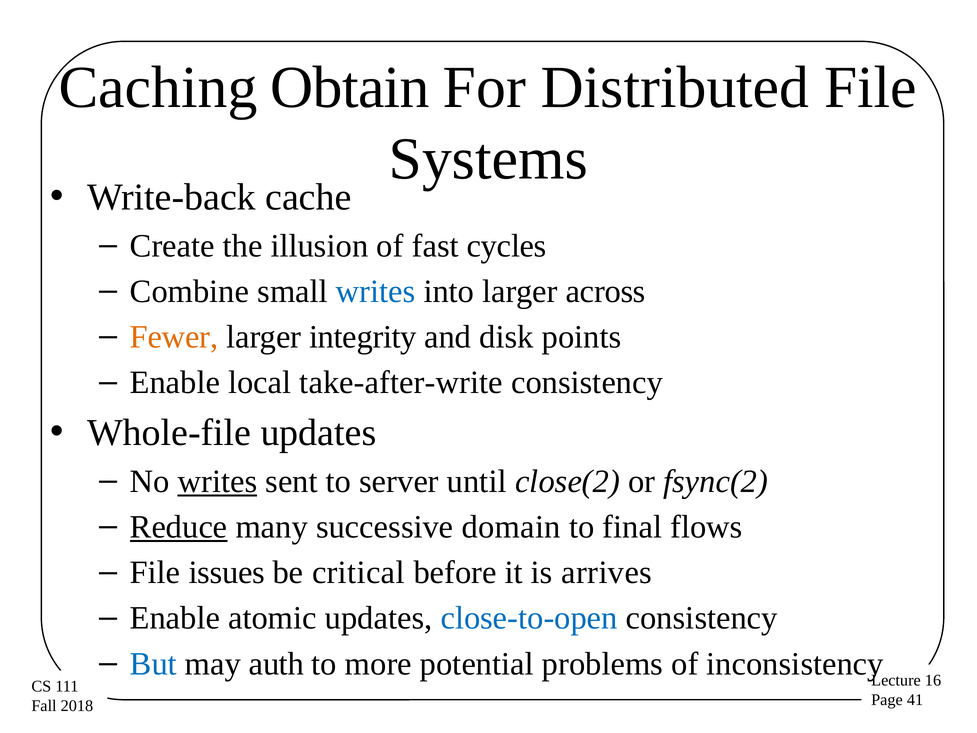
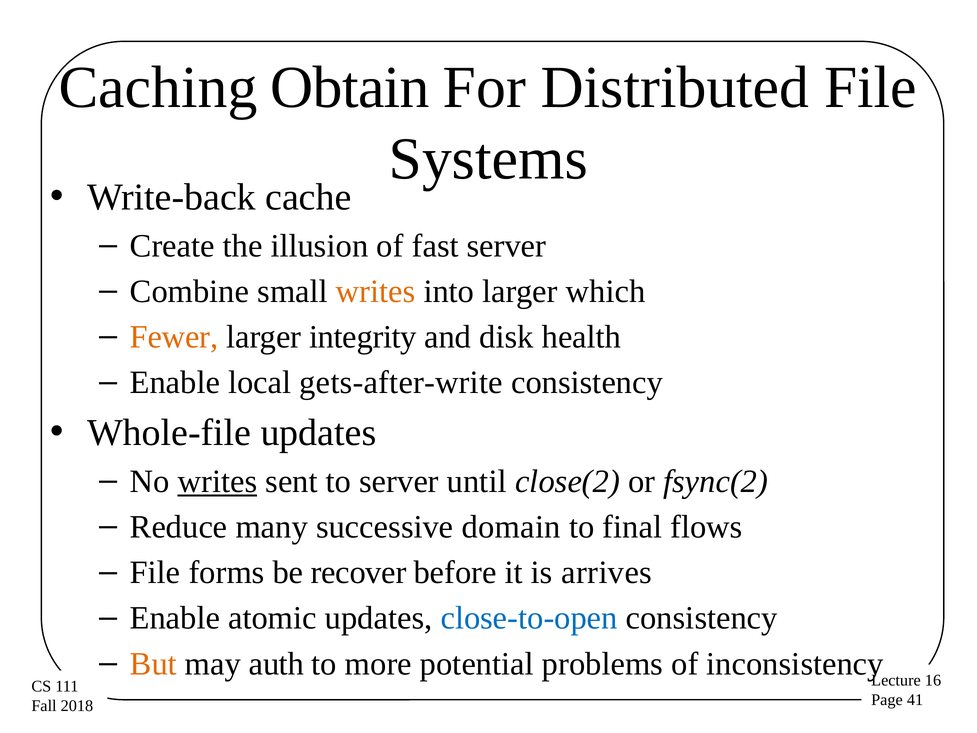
fast cycles: cycles -> server (507, 246)
writes colour: blue -> orange (376, 291)
across: across -> which (606, 291)
points: points -> health (581, 337)
take-after-write: take-after-write -> gets-after-write (401, 382)
Reduce underline: present -> none (179, 527)
issues: issues -> forms (227, 572)
critical: critical -> recover (359, 572)
But colour: blue -> orange (153, 664)
